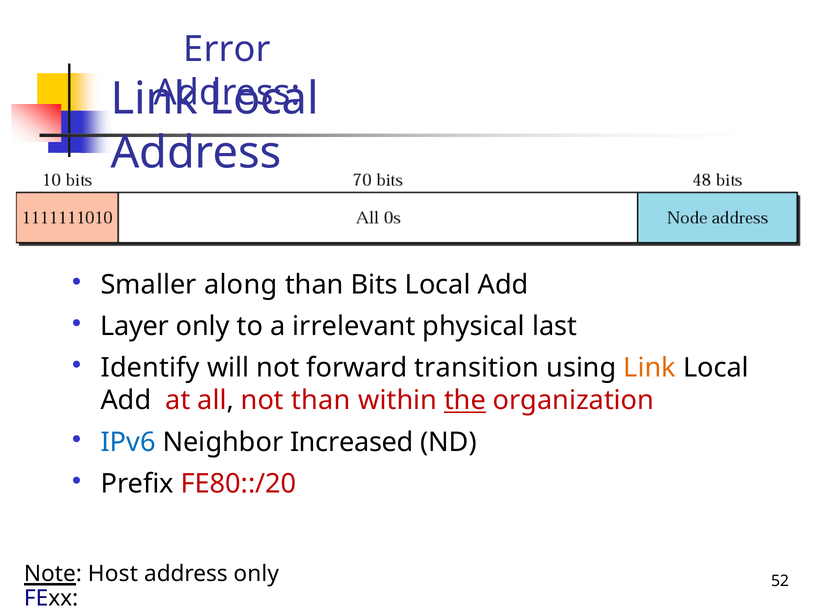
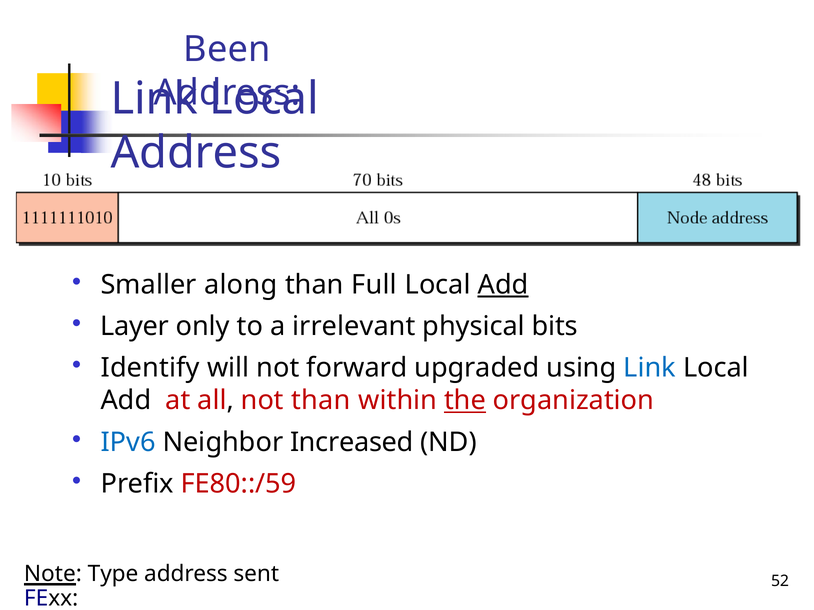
Error: Error -> Been (227, 49)
Bits: Bits -> Full (374, 285)
Add underline: none -> present (503, 285)
last: last -> bits (555, 327)
transition: transition -> upgraded (477, 368)
Link colour: orange -> blue (650, 368)
FE80::/20: FE80::/20 -> FE80::/59 (239, 484)
Host: Host -> Type (113, 574)
address only: only -> sent (256, 574)
